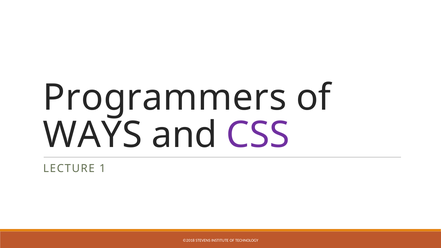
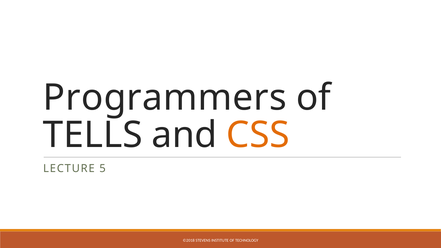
WAYS: WAYS -> TELLS (93, 135)
CSS colour: purple -> orange (258, 135)
1: 1 -> 5 (103, 169)
